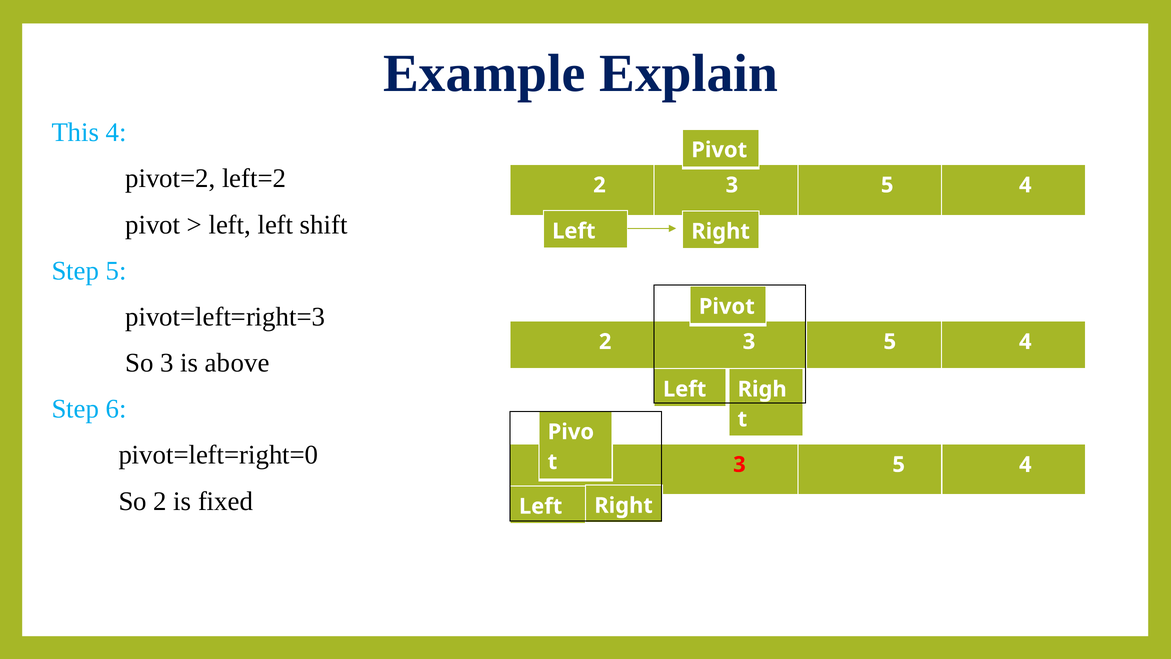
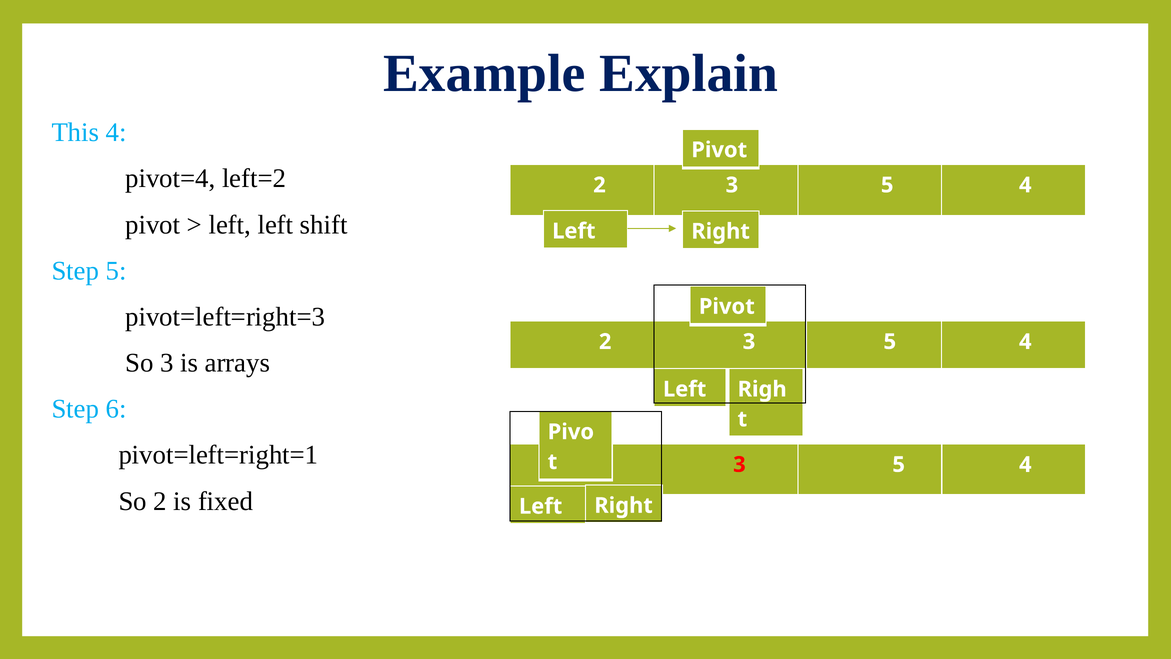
pivot=2: pivot=2 -> pivot=4 (170, 179)
above: above -> arrays (237, 363)
pivot=left=right=0: pivot=left=right=0 -> pivot=left=right=1 (218, 455)
